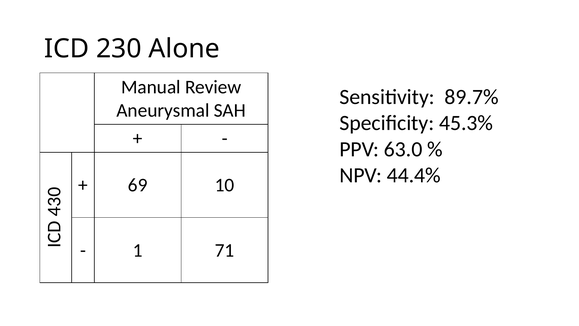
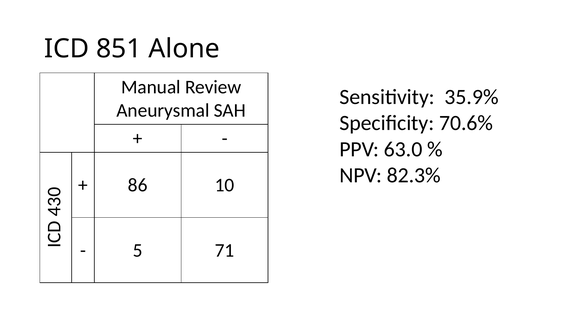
230: 230 -> 851 (119, 49)
89.7%: 89.7% -> 35.9% (472, 97)
45.3%: 45.3% -> 70.6% (466, 123)
44.4%: 44.4% -> 82.3% (414, 175)
69: 69 -> 86 (138, 185)
1: 1 -> 5 (138, 250)
